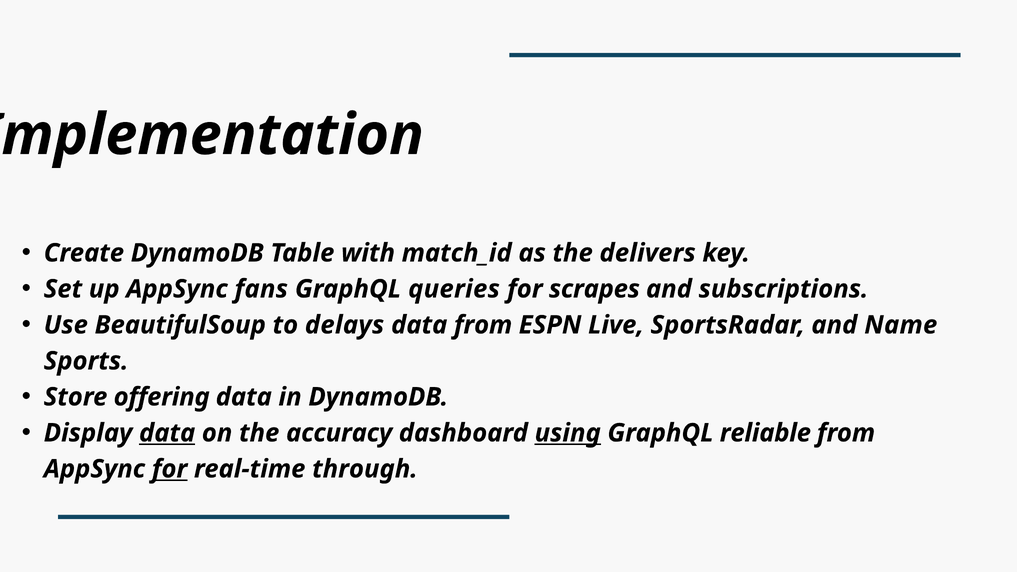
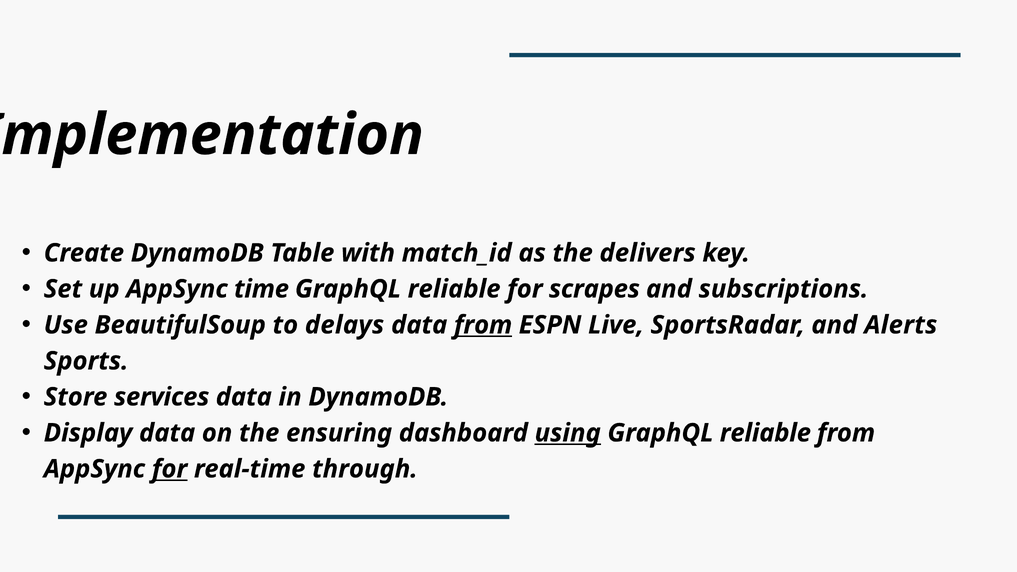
fans: fans -> time (262, 289)
queries: queries -> reliable (454, 289)
from underline: none -> present (483, 325)
Name: Name -> Alerts (901, 325)
offering: offering -> services (162, 397)
data underline: present -> none (167, 433)
accuracy: accuracy -> ensuring (339, 433)
